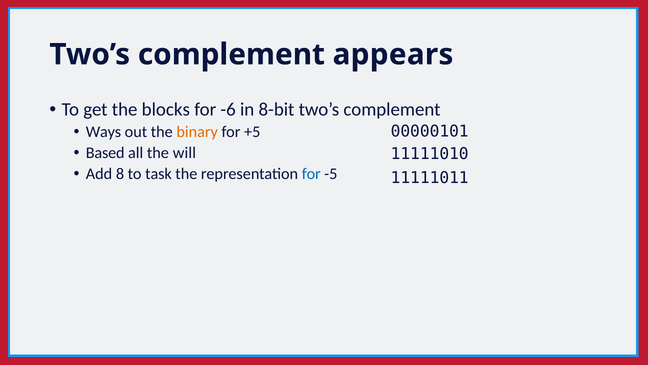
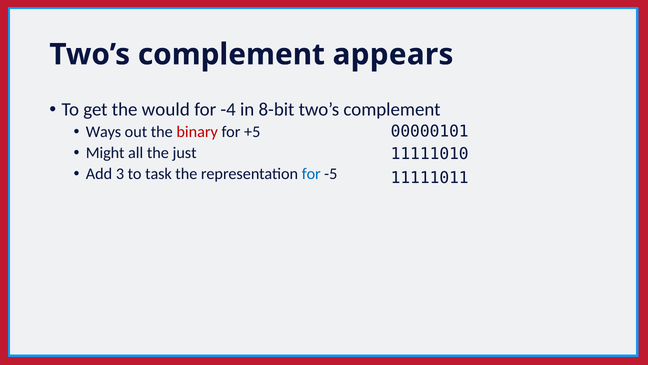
blocks: blocks -> would (166, 110)
-6: -6 -> -4 (228, 110)
binary colour: orange -> red (197, 132)
Based: Based -> Might (105, 153)
will: will -> just (185, 153)
8: 8 -> 3 (120, 174)
